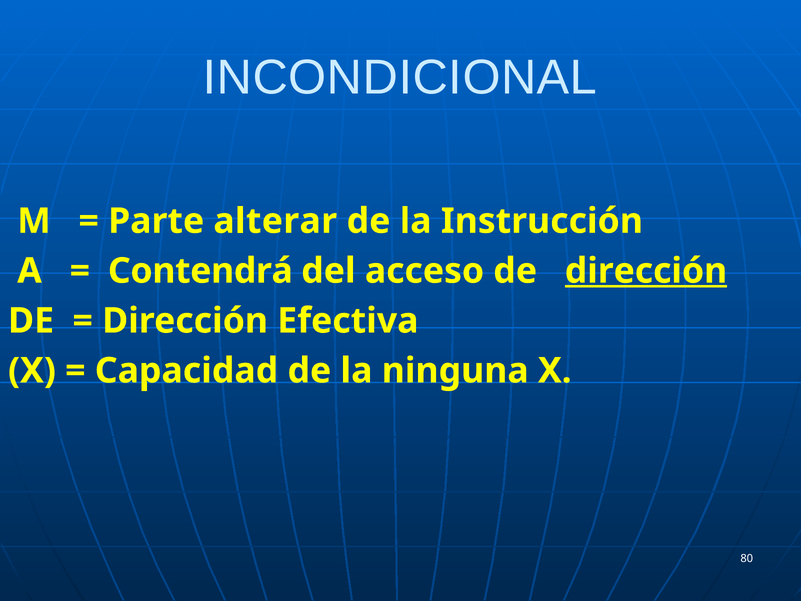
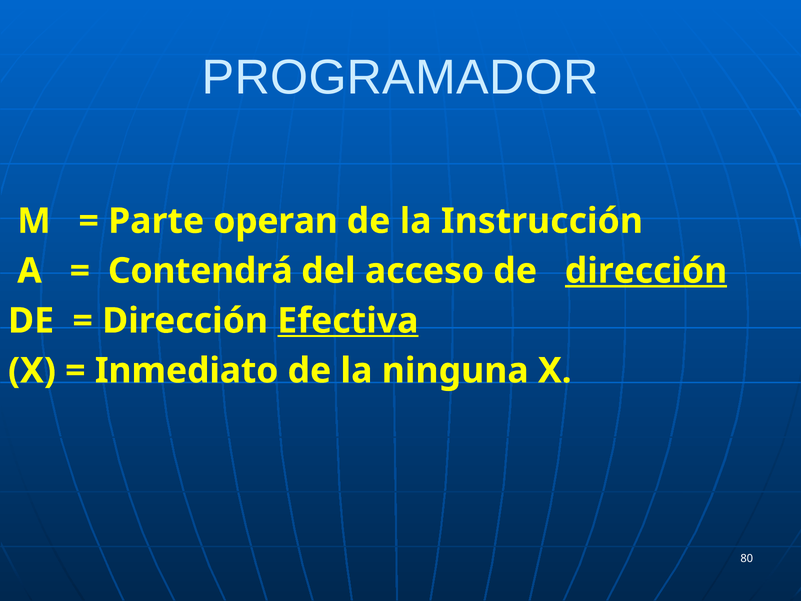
INCONDICIONAL: INCONDICIONAL -> PROGRAMADOR (400, 78)
alterar: alterar -> operan (276, 221)
Efectiva underline: none -> present (348, 321)
Capacidad: Capacidad -> Inmediato (187, 371)
